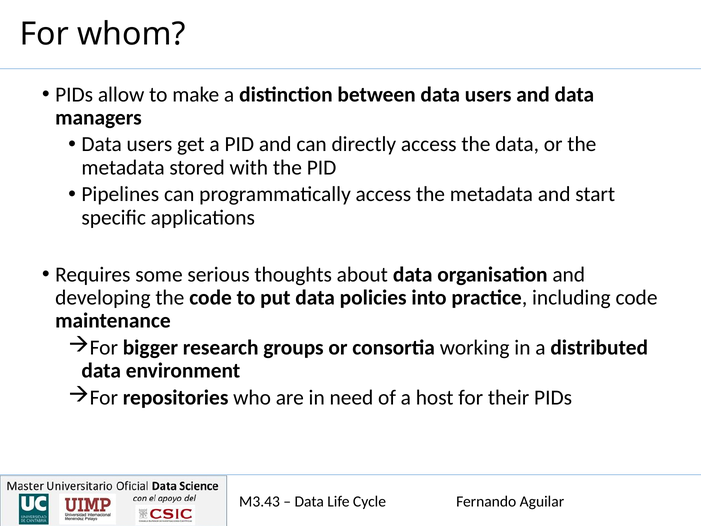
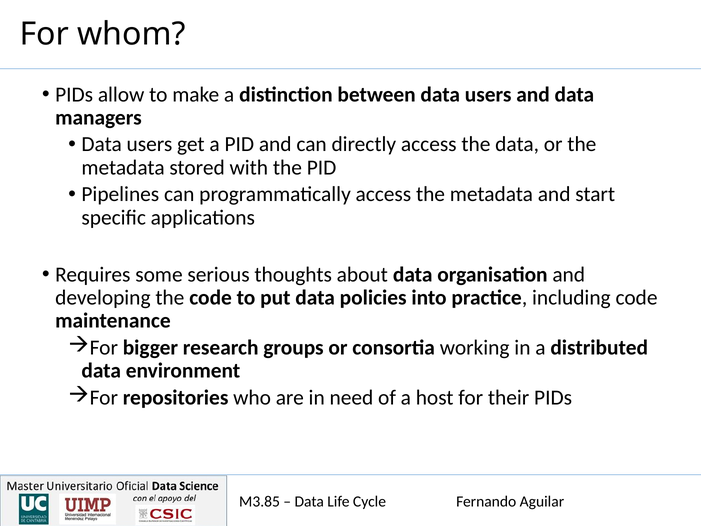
M3.43: M3.43 -> M3.85 (260, 501)
